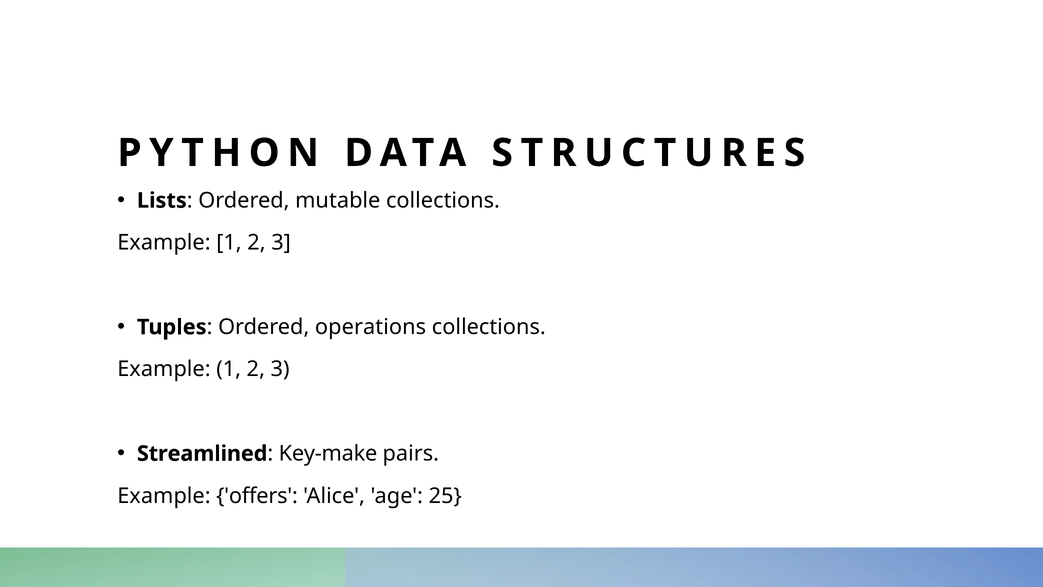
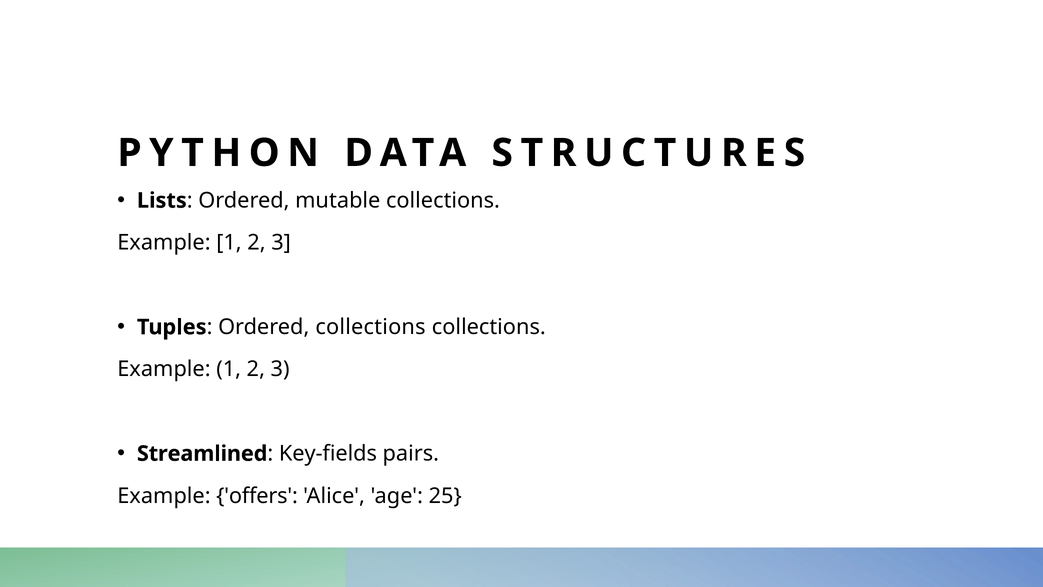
Ordered operations: operations -> collections (370, 327)
Key-make: Key-make -> Key-fields (328, 453)
